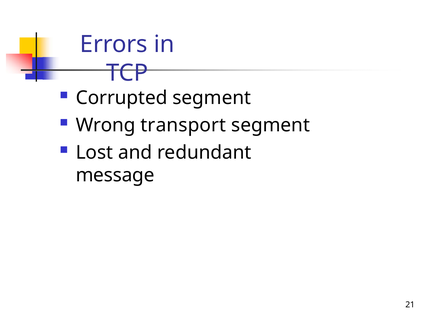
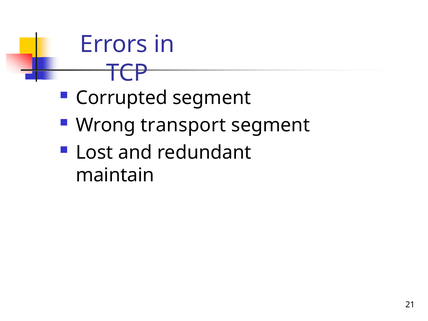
message: message -> maintain (115, 175)
